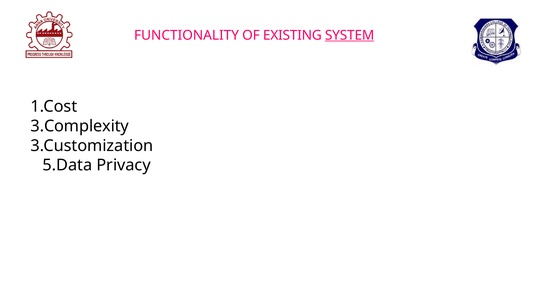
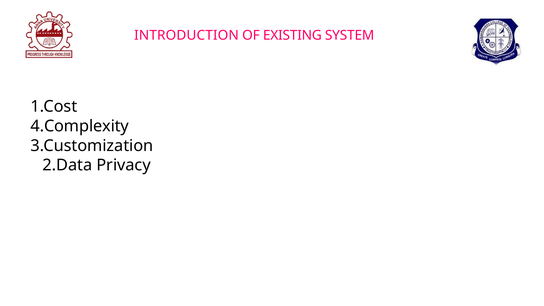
FUNCTIONALITY: FUNCTIONALITY -> INTRODUCTION (186, 35)
SYSTEM underline: present -> none (350, 35)
3.Complexity: 3.Complexity -> 4.Complexity (80, 126)
5.Data: 5.Data -> 2.Data (67, 165)
